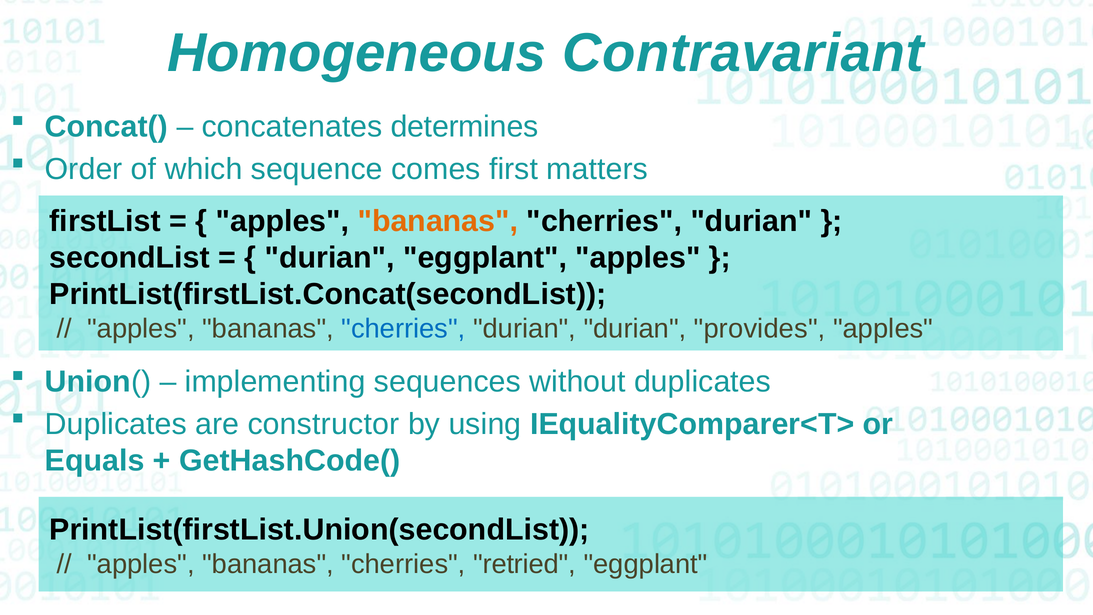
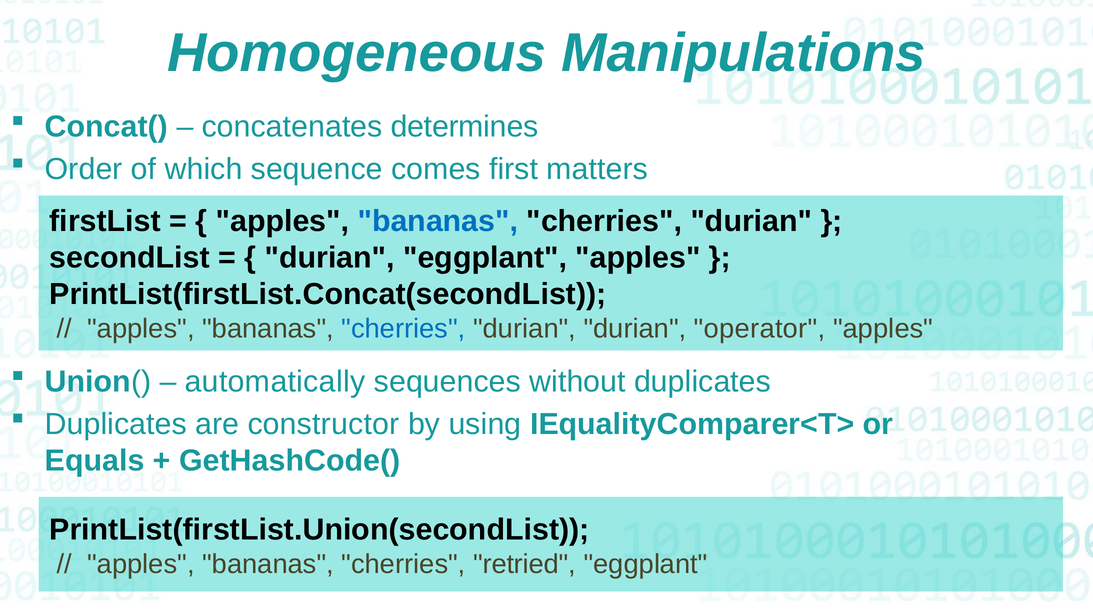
Contravariant: Contravariant -> Manipulations (743, 53)
bananas colour: orange -> blue (438, 221)
provides: provides -> operator (760, 328)
implementing: implementing -> automatically (275, 382)
